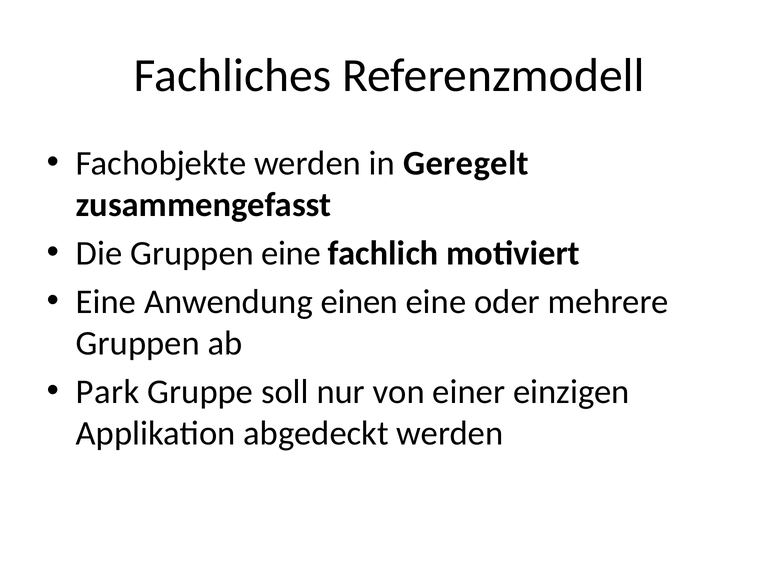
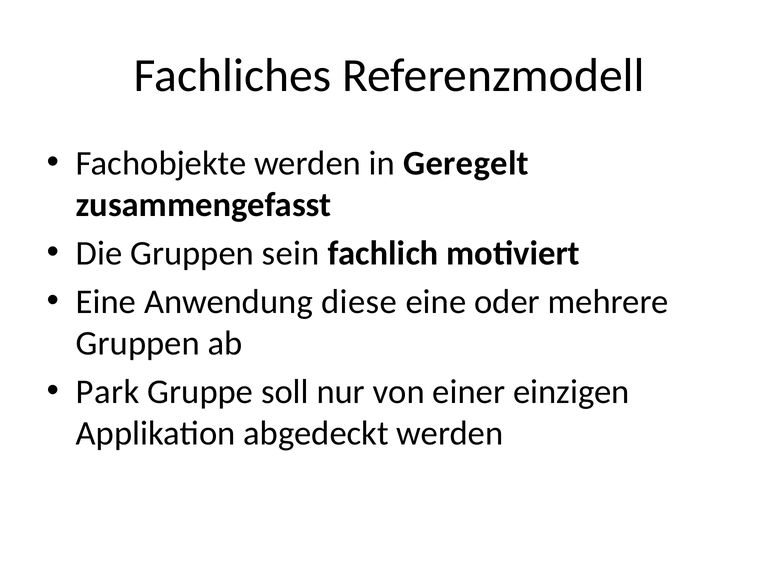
Gruppen eine: eine -> sein (291, 253)
einen: einen -> diese (359, 302)
